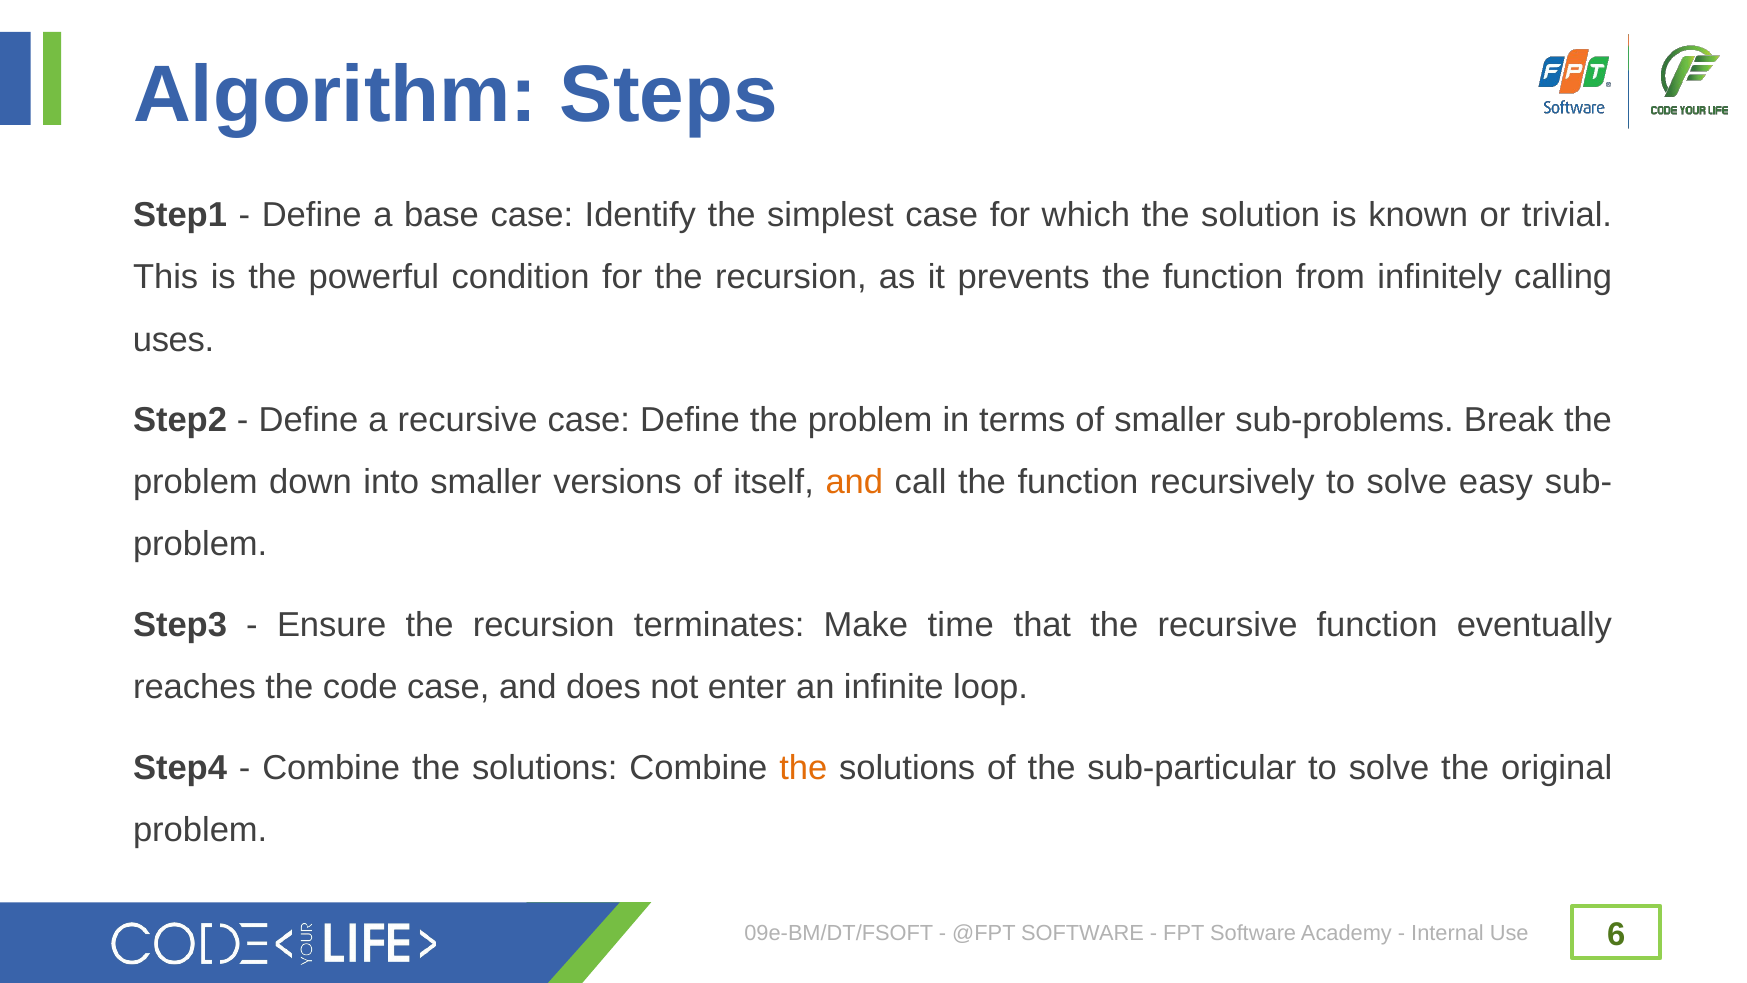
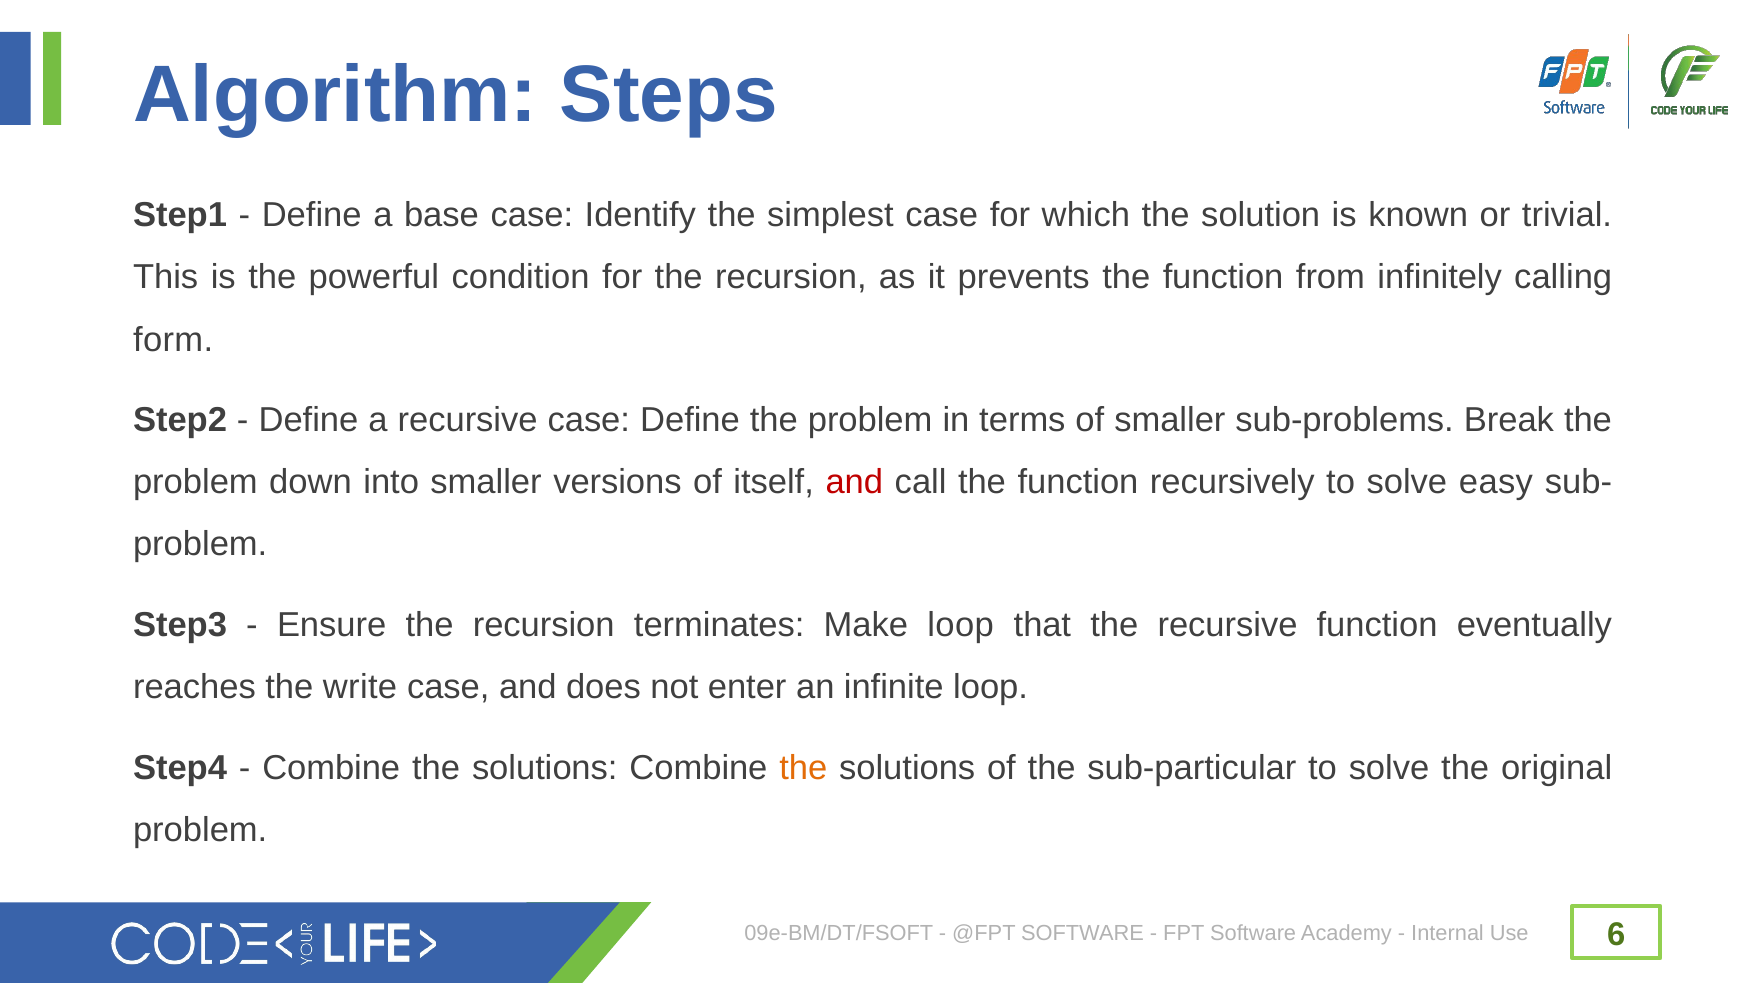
uses: uses -> form (173, 340)
and colour: orange -> red (854, 482)
Make time: time -> loop (961, 625)
code: code -> write (360, 687)
